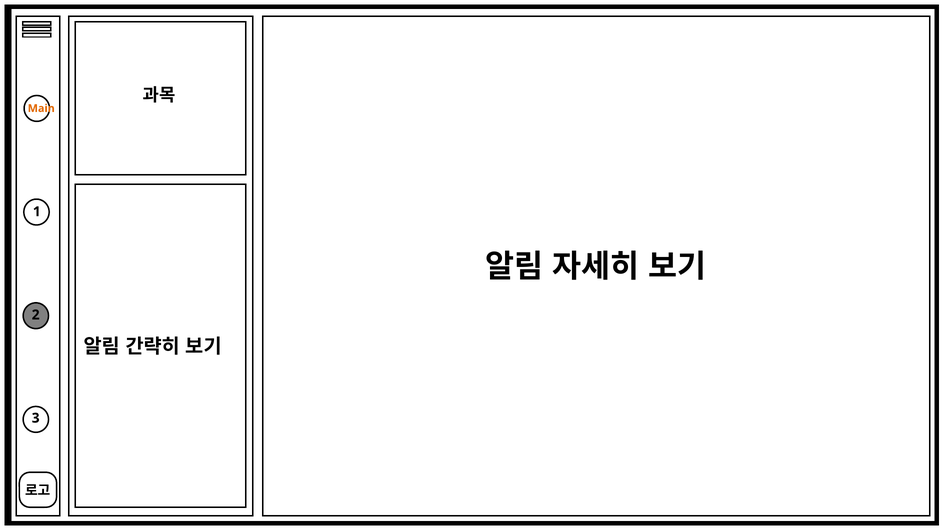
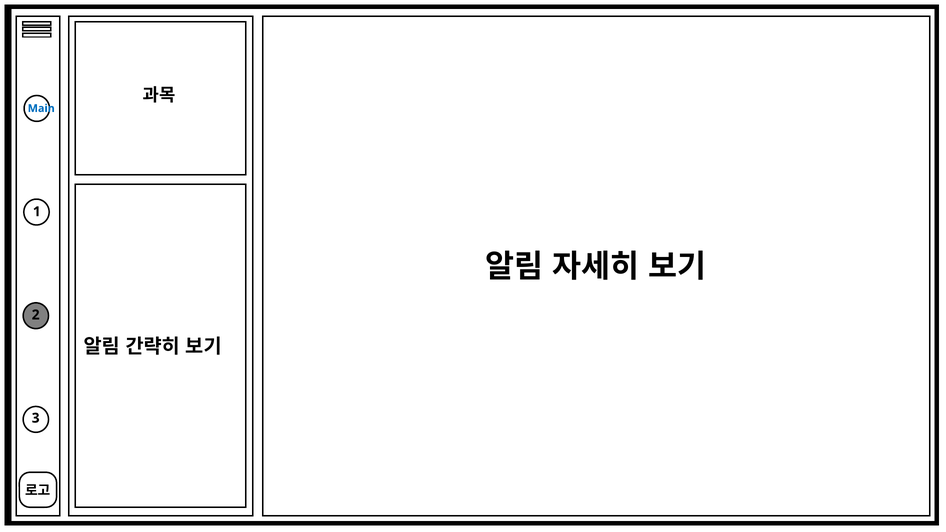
Main colour: orange -> blue (41, 108)
